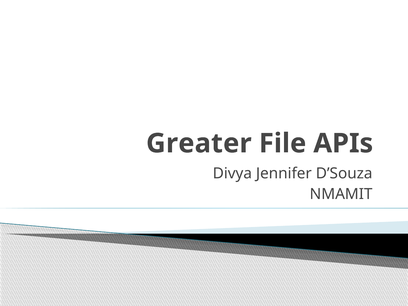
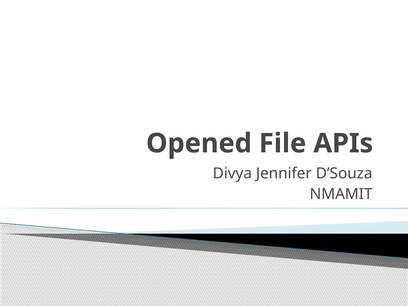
Greater: Greater -> Opened (199, 143)
